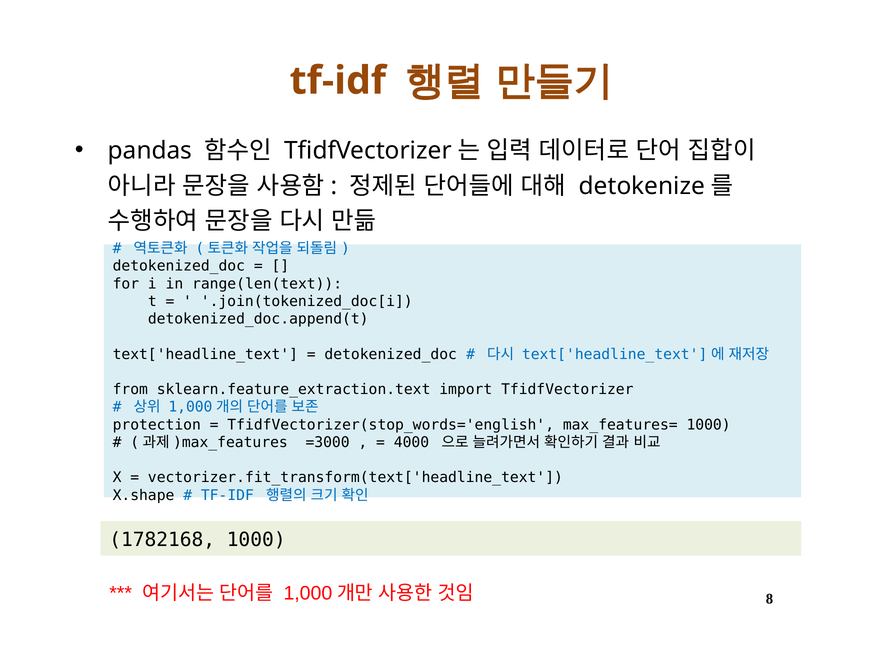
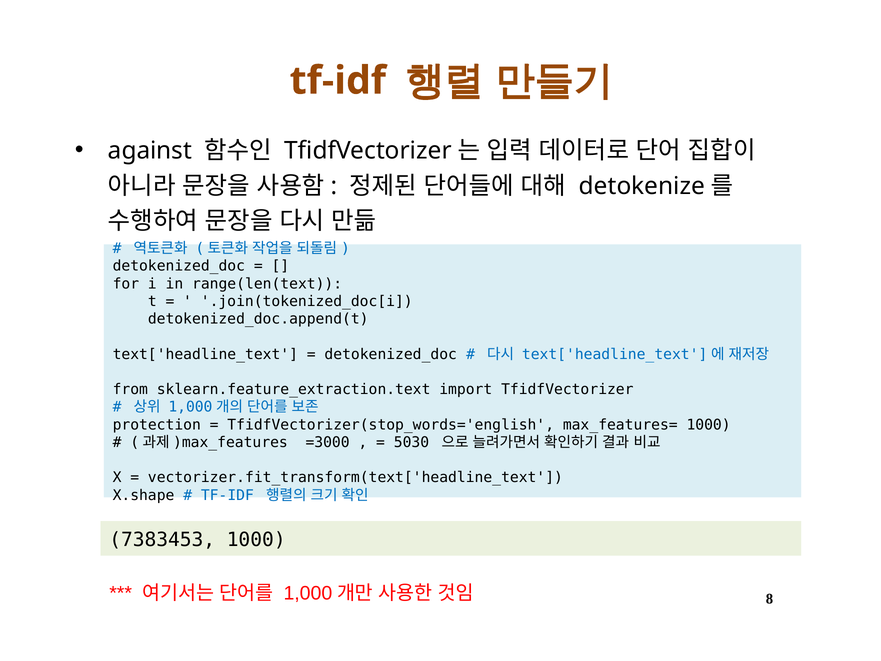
pandas: pandas -> against (150, 151)
4000: 4000 -> 5030 (411, 442)
1782168: 1782168 -> 7383453 (162, 540)
